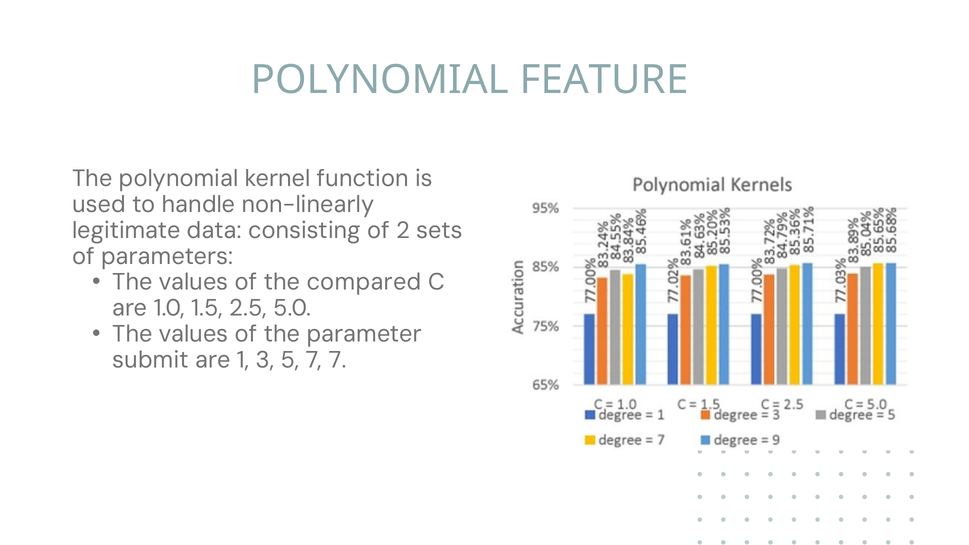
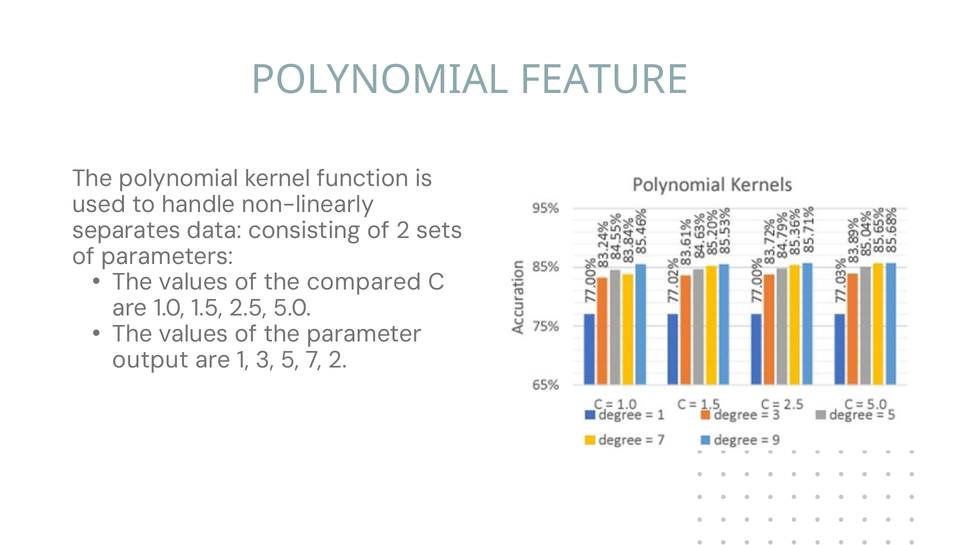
legitimate: legitimate -> separates (127, 230)
submit: submit -> output (151, 360)
7 7: 7 -> 2 (338, 360)
